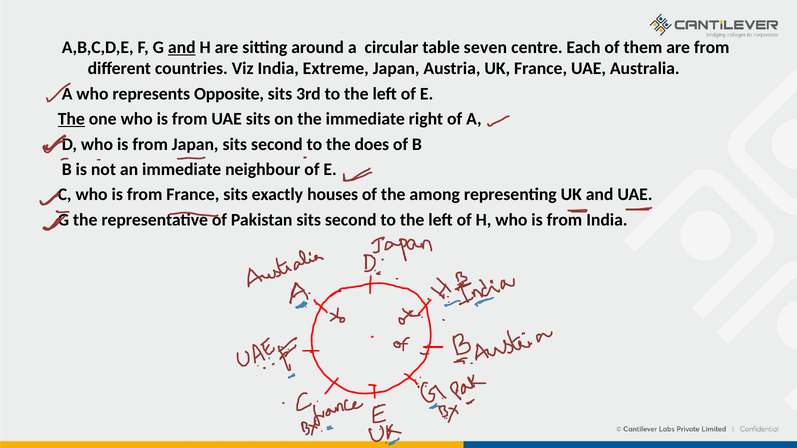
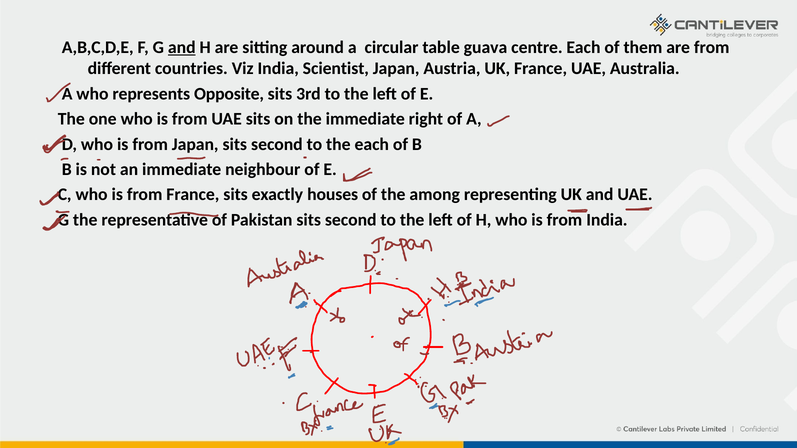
seven: seven -> guava (486, 47)
Extreme: Extreme -> Scientist (336, 69)
The underline: present -> none (71, 119)
the does: does -> each (372, 144)
